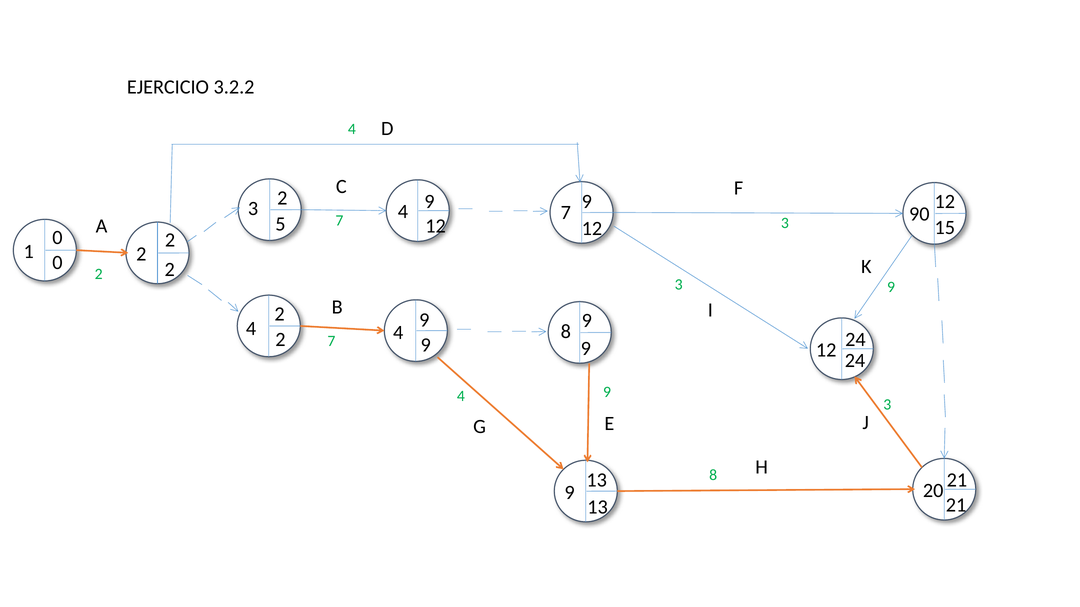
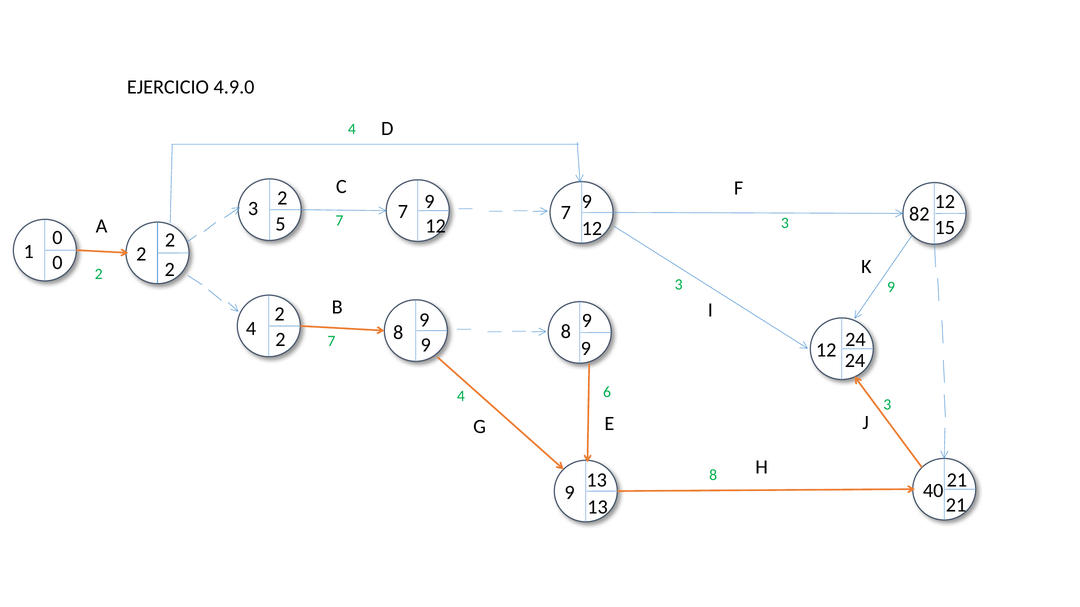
3.2.2: 3.2.2 -> 4.9.0 (234, 87)
4: 4 -> 7 (403, 212)
90: 90 -> 82 (919, 214)
4: 4 -> 8 (398, 333)
4 9: 9 -> 6 (607, 393)
20: 20 -> 40 (933, 491)
